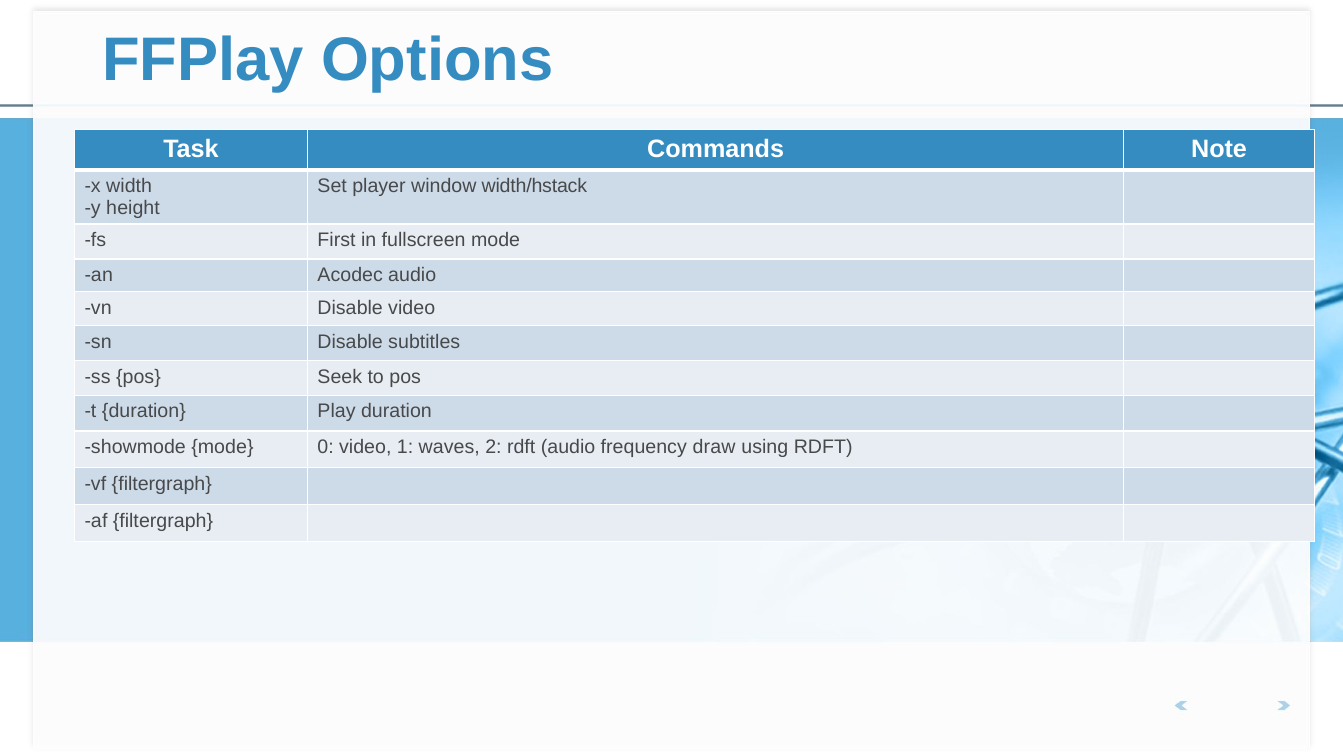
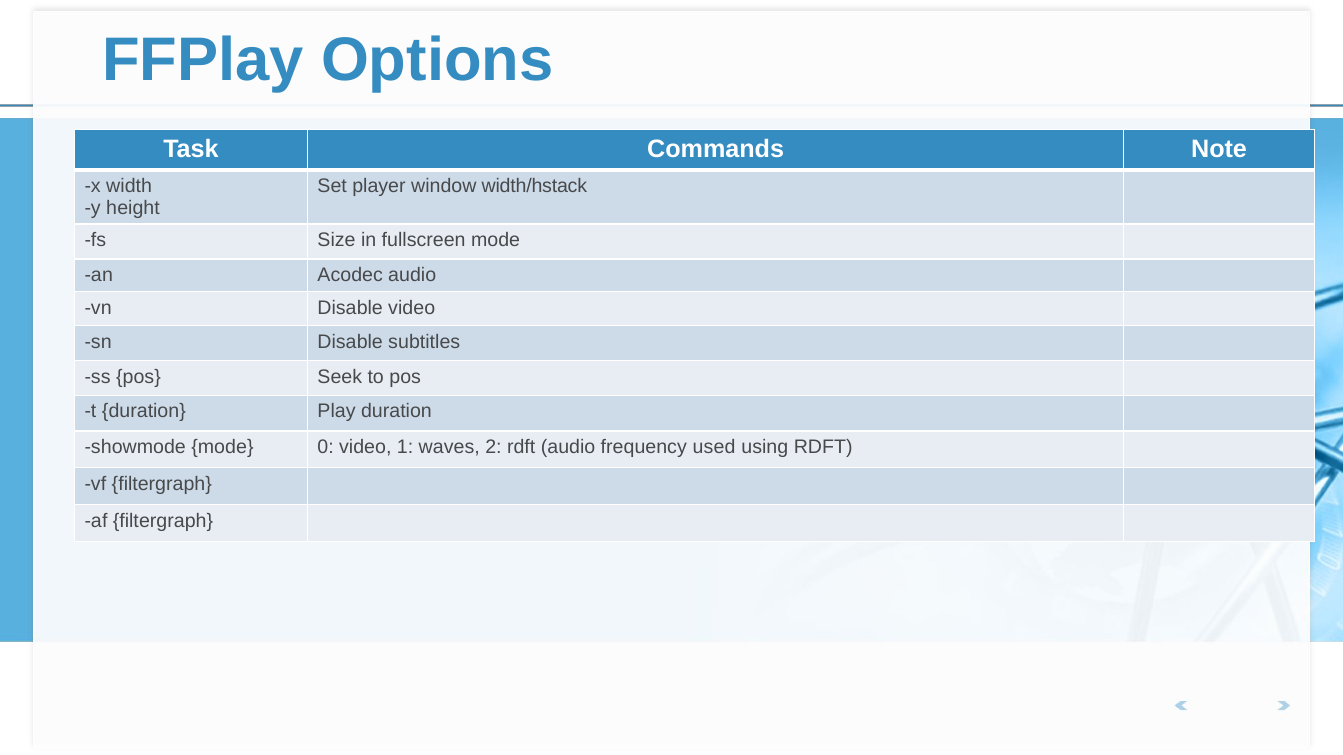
First: First -> Size (337, 241)
draw: draw -> used (714, 448)
